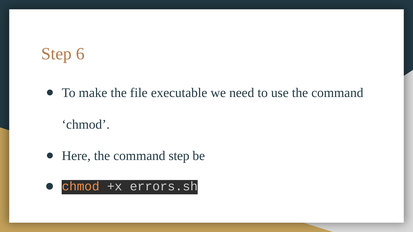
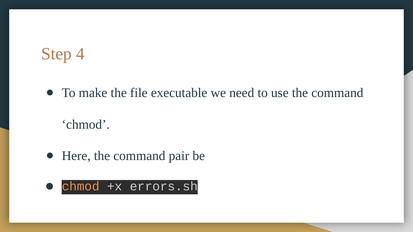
6: 6 -> 4 (80, 54)
command step: step -> pair (179, 156)
